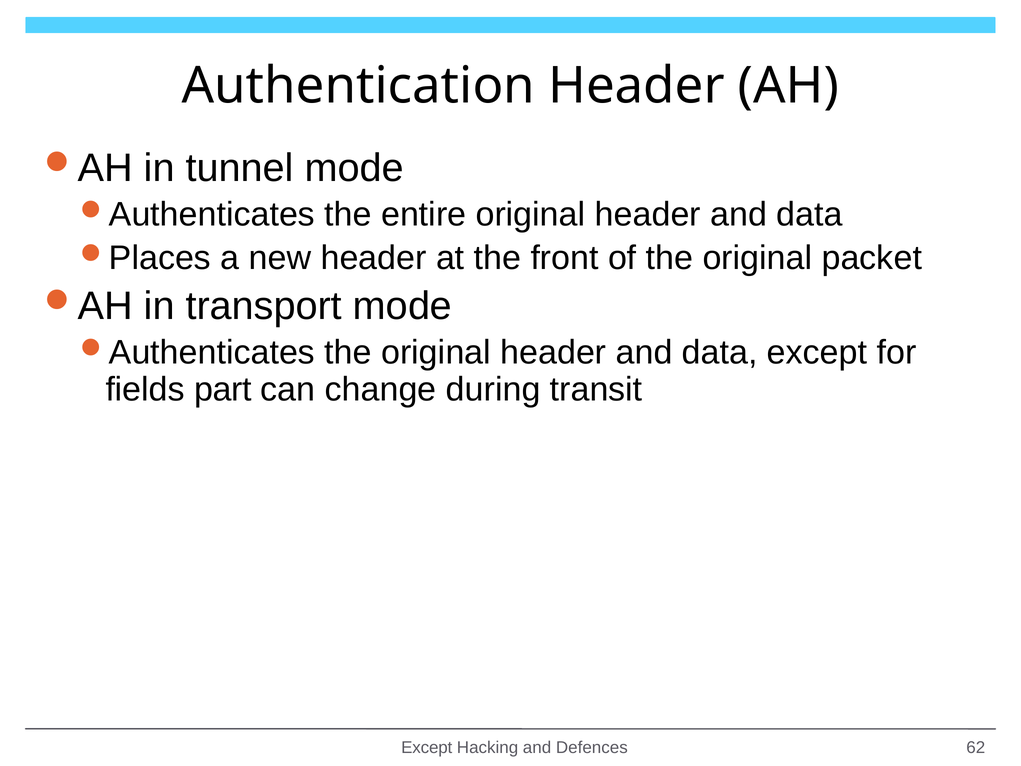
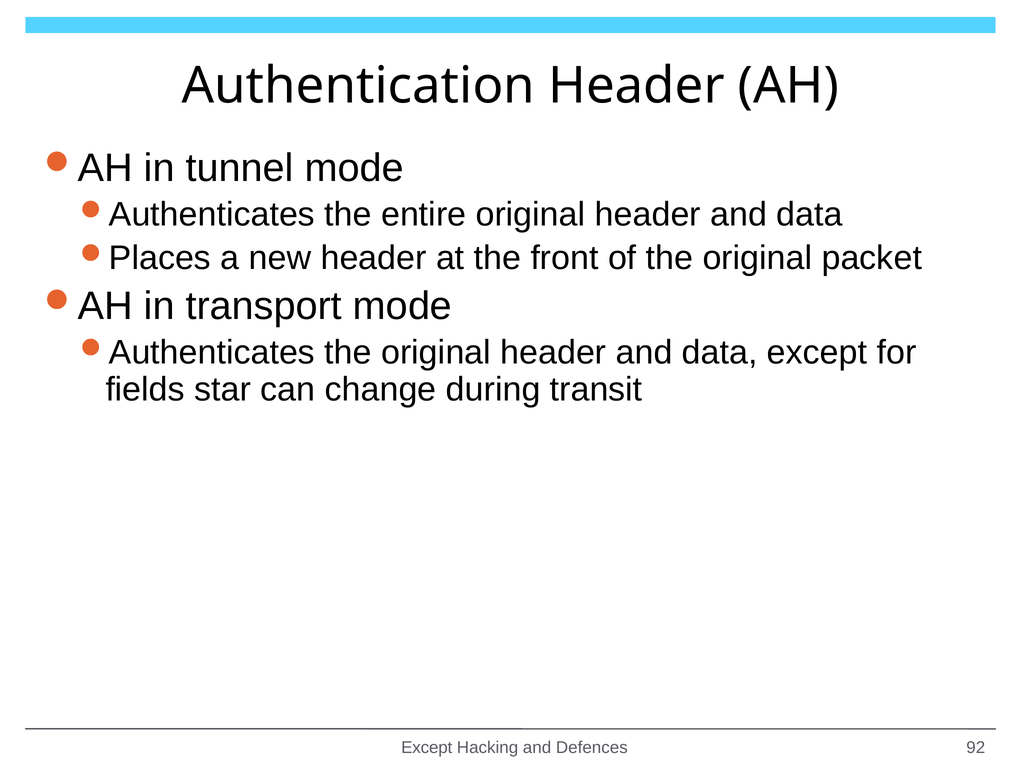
part: part -> star (223, 389)
62: 62 -> 92 (976, 747)
